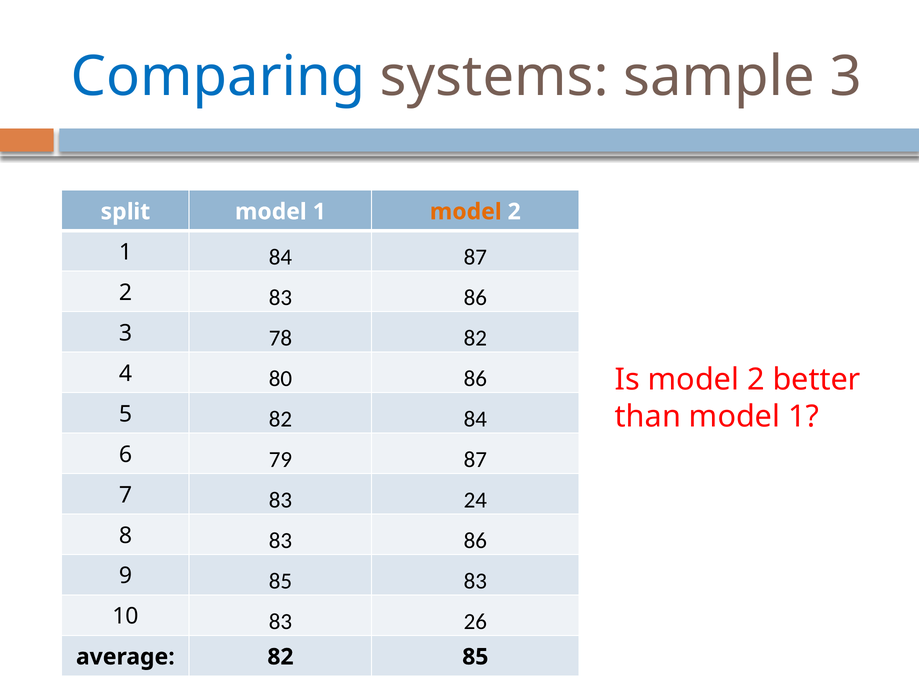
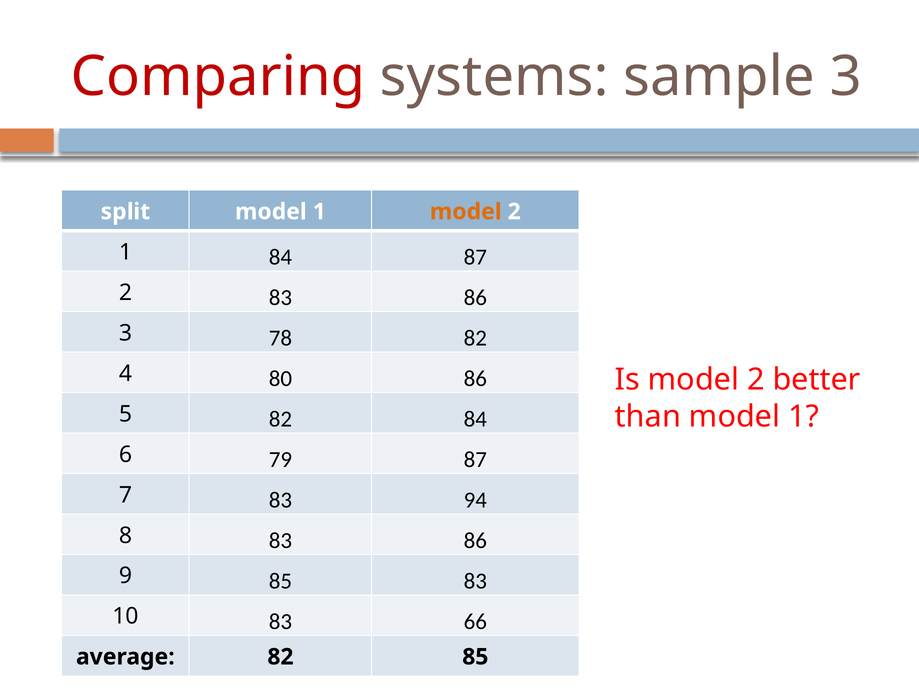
Comparing colour: blue -> red (218, 77)
24: 24 -> 94 (475, 500)
26: 26 -> 66 (475, 622)
